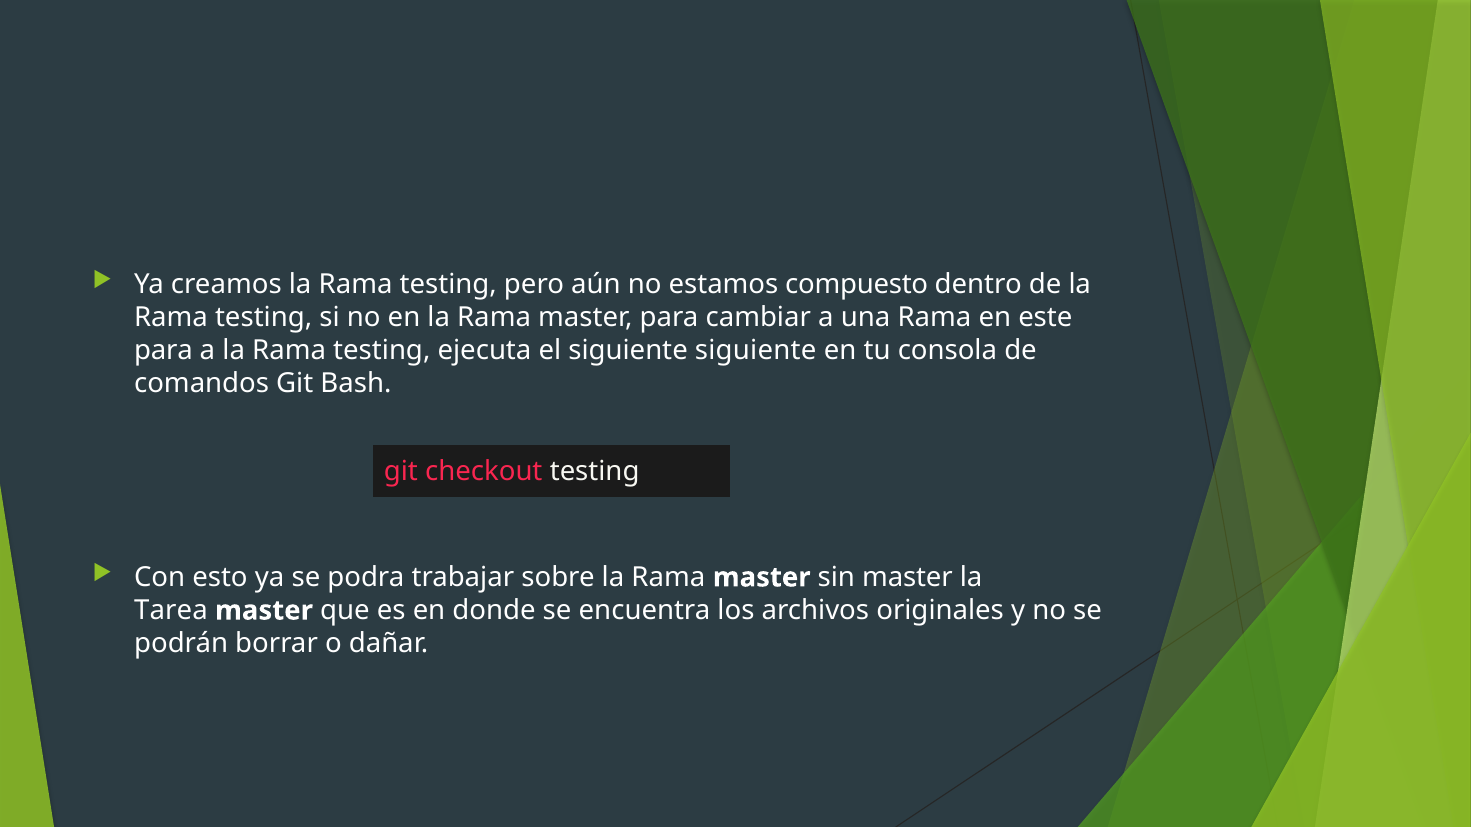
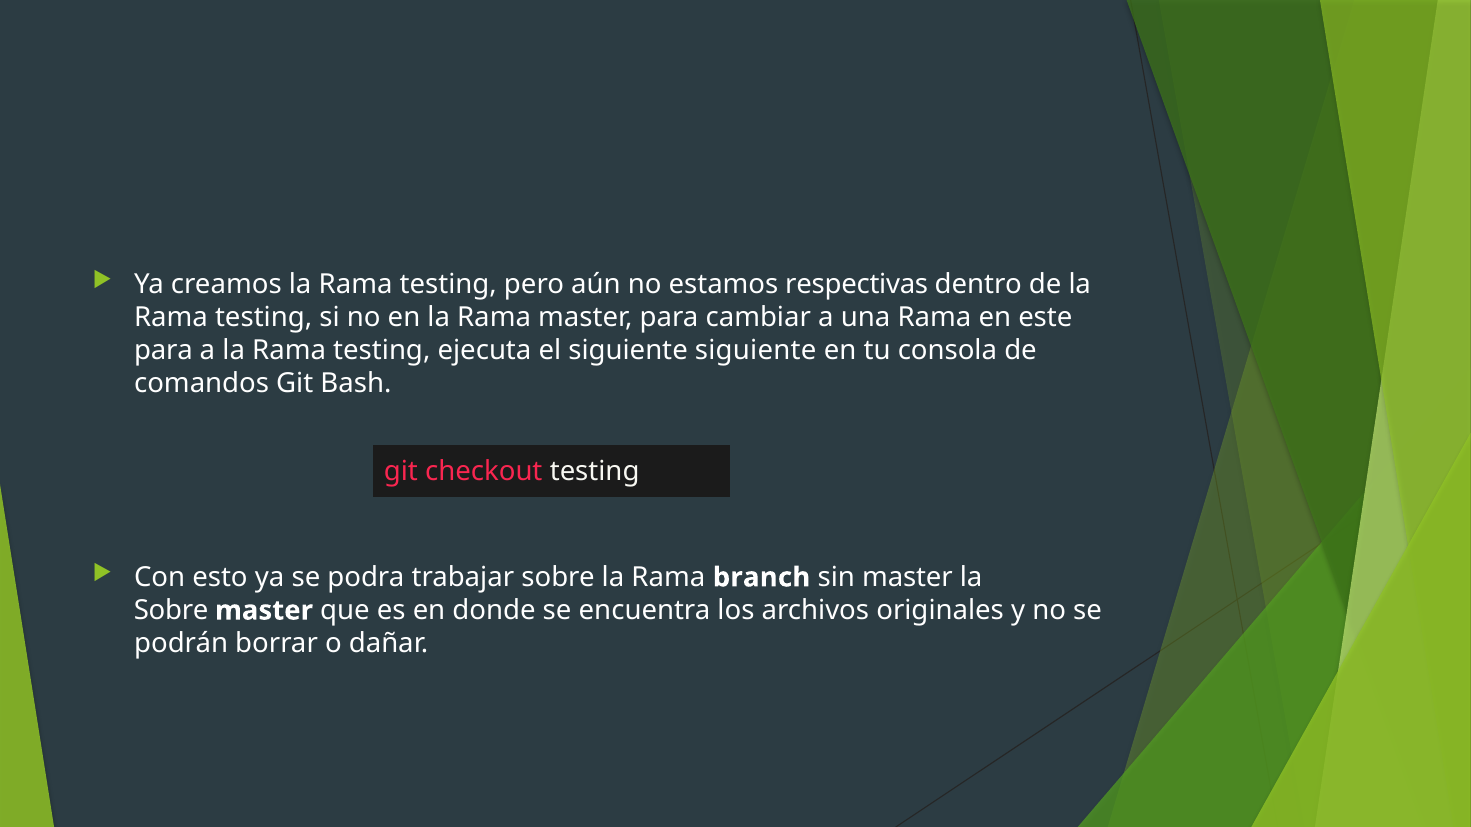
compuesto: compuesto -> respectivas (857, 285)
sobre la Rama master: master -> branch (762, 578)
Tarea: Tarea -> Sobre (171, 611)
